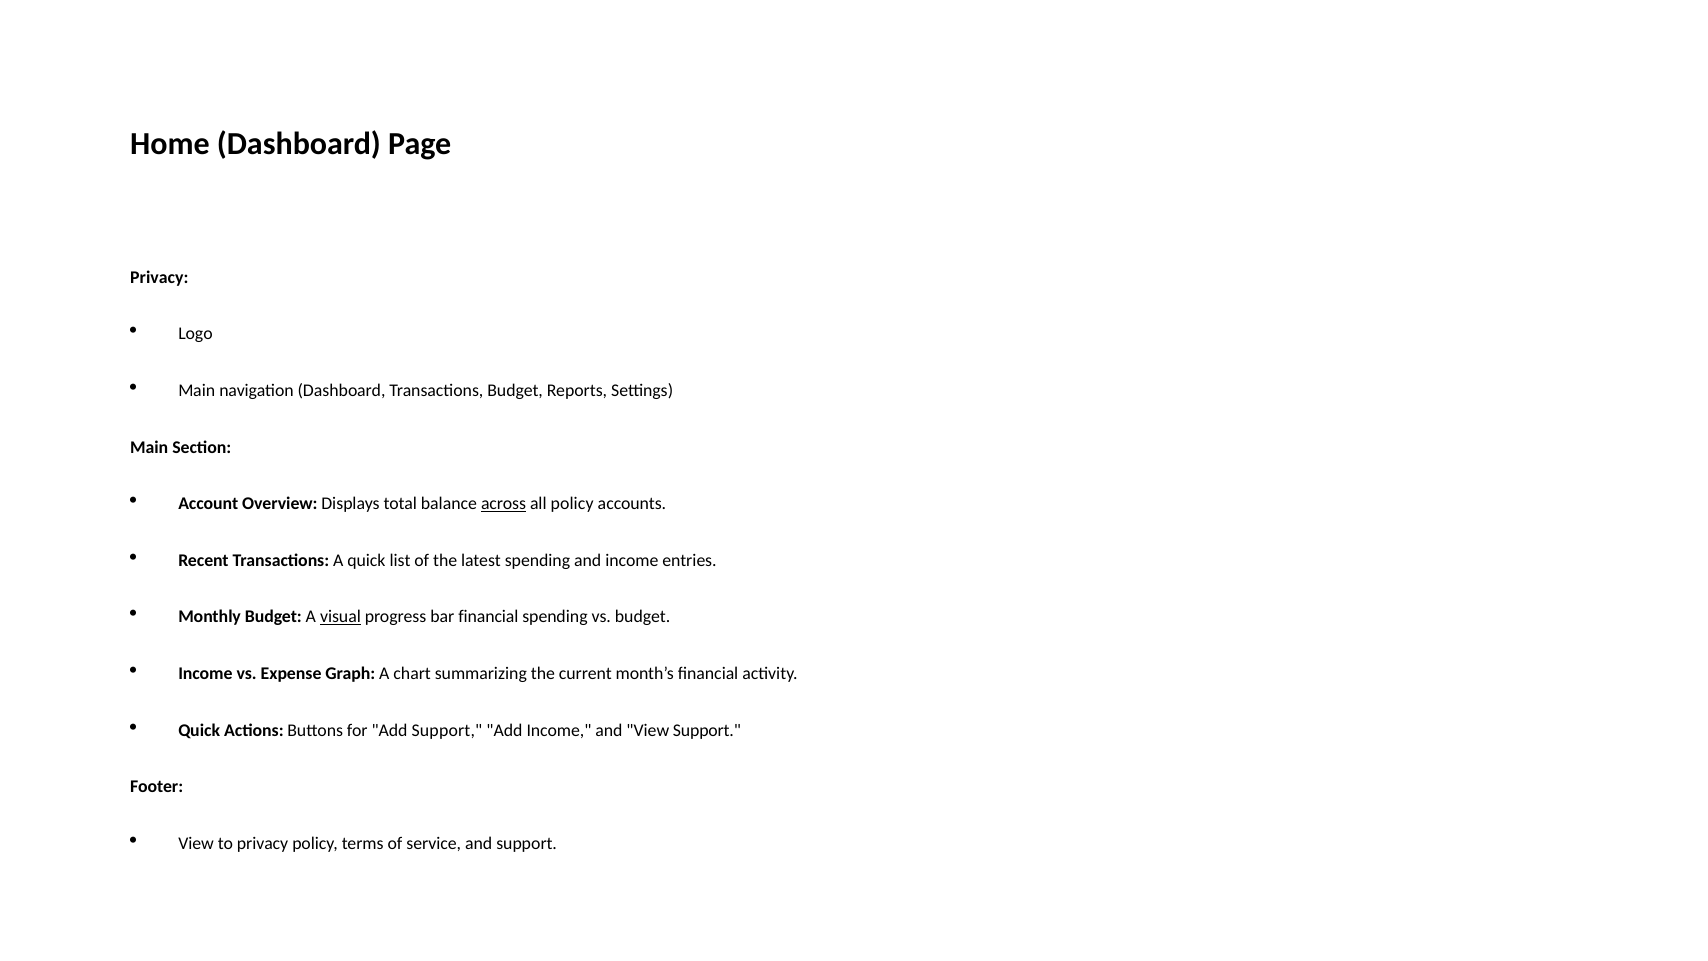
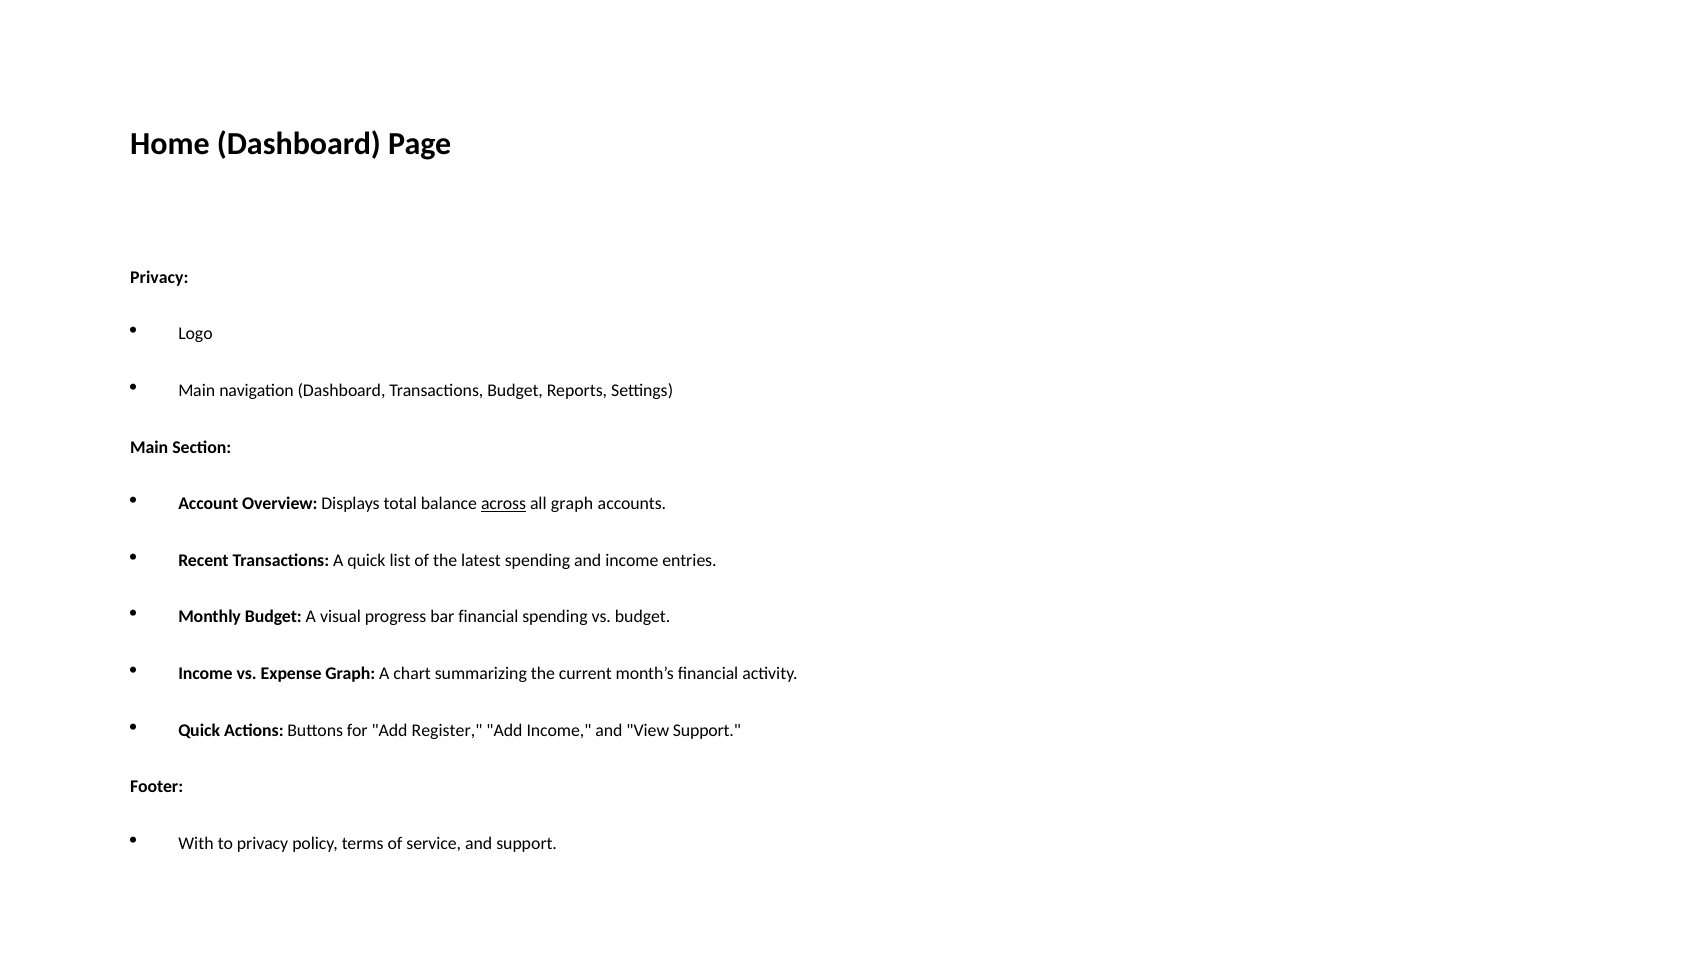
all policy: policy -> graph (572, 504)
visual underline: present -> none (340, 617)
Add Support: Support -> Register (447, 730)
View: View -> With (196, 843)
